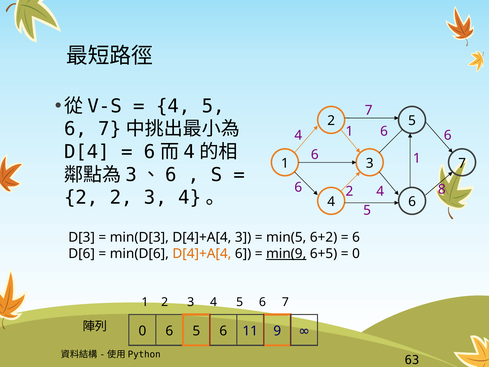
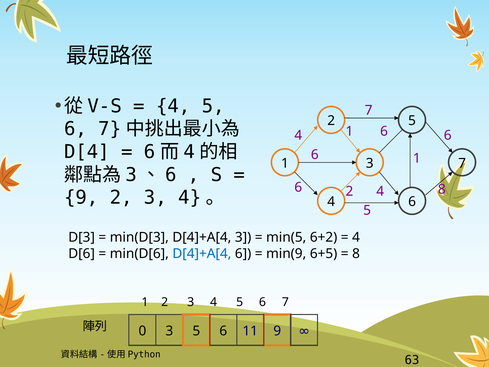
2: 2 -> 9 (81, 197)
6: 6 -> 4 (356, 237)
D[4]+A[4 colour: orange -> blue (202, 254)
min(9 underline: present -> none (286, 254)
0: 0 -> 8 (356, 254)
0 6: 6 -> 3 (169, 331)
